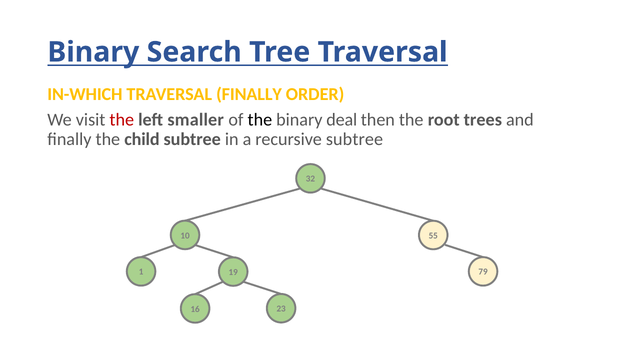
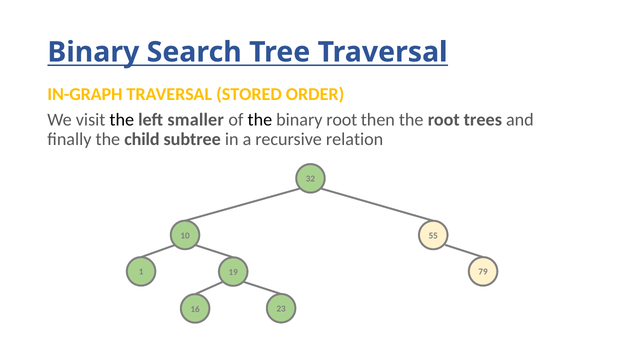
IN-WHICH: IN-WHICH -> IN-GRAPH (85, 94)
TRAVERSAL FINALLY: FINALLY -> STORED (249, 94)
the colour: red -> black (122, 120)
binary deal: deal -> root (342, 120)
recursive subtree: subtree -> relation (355, 140)
